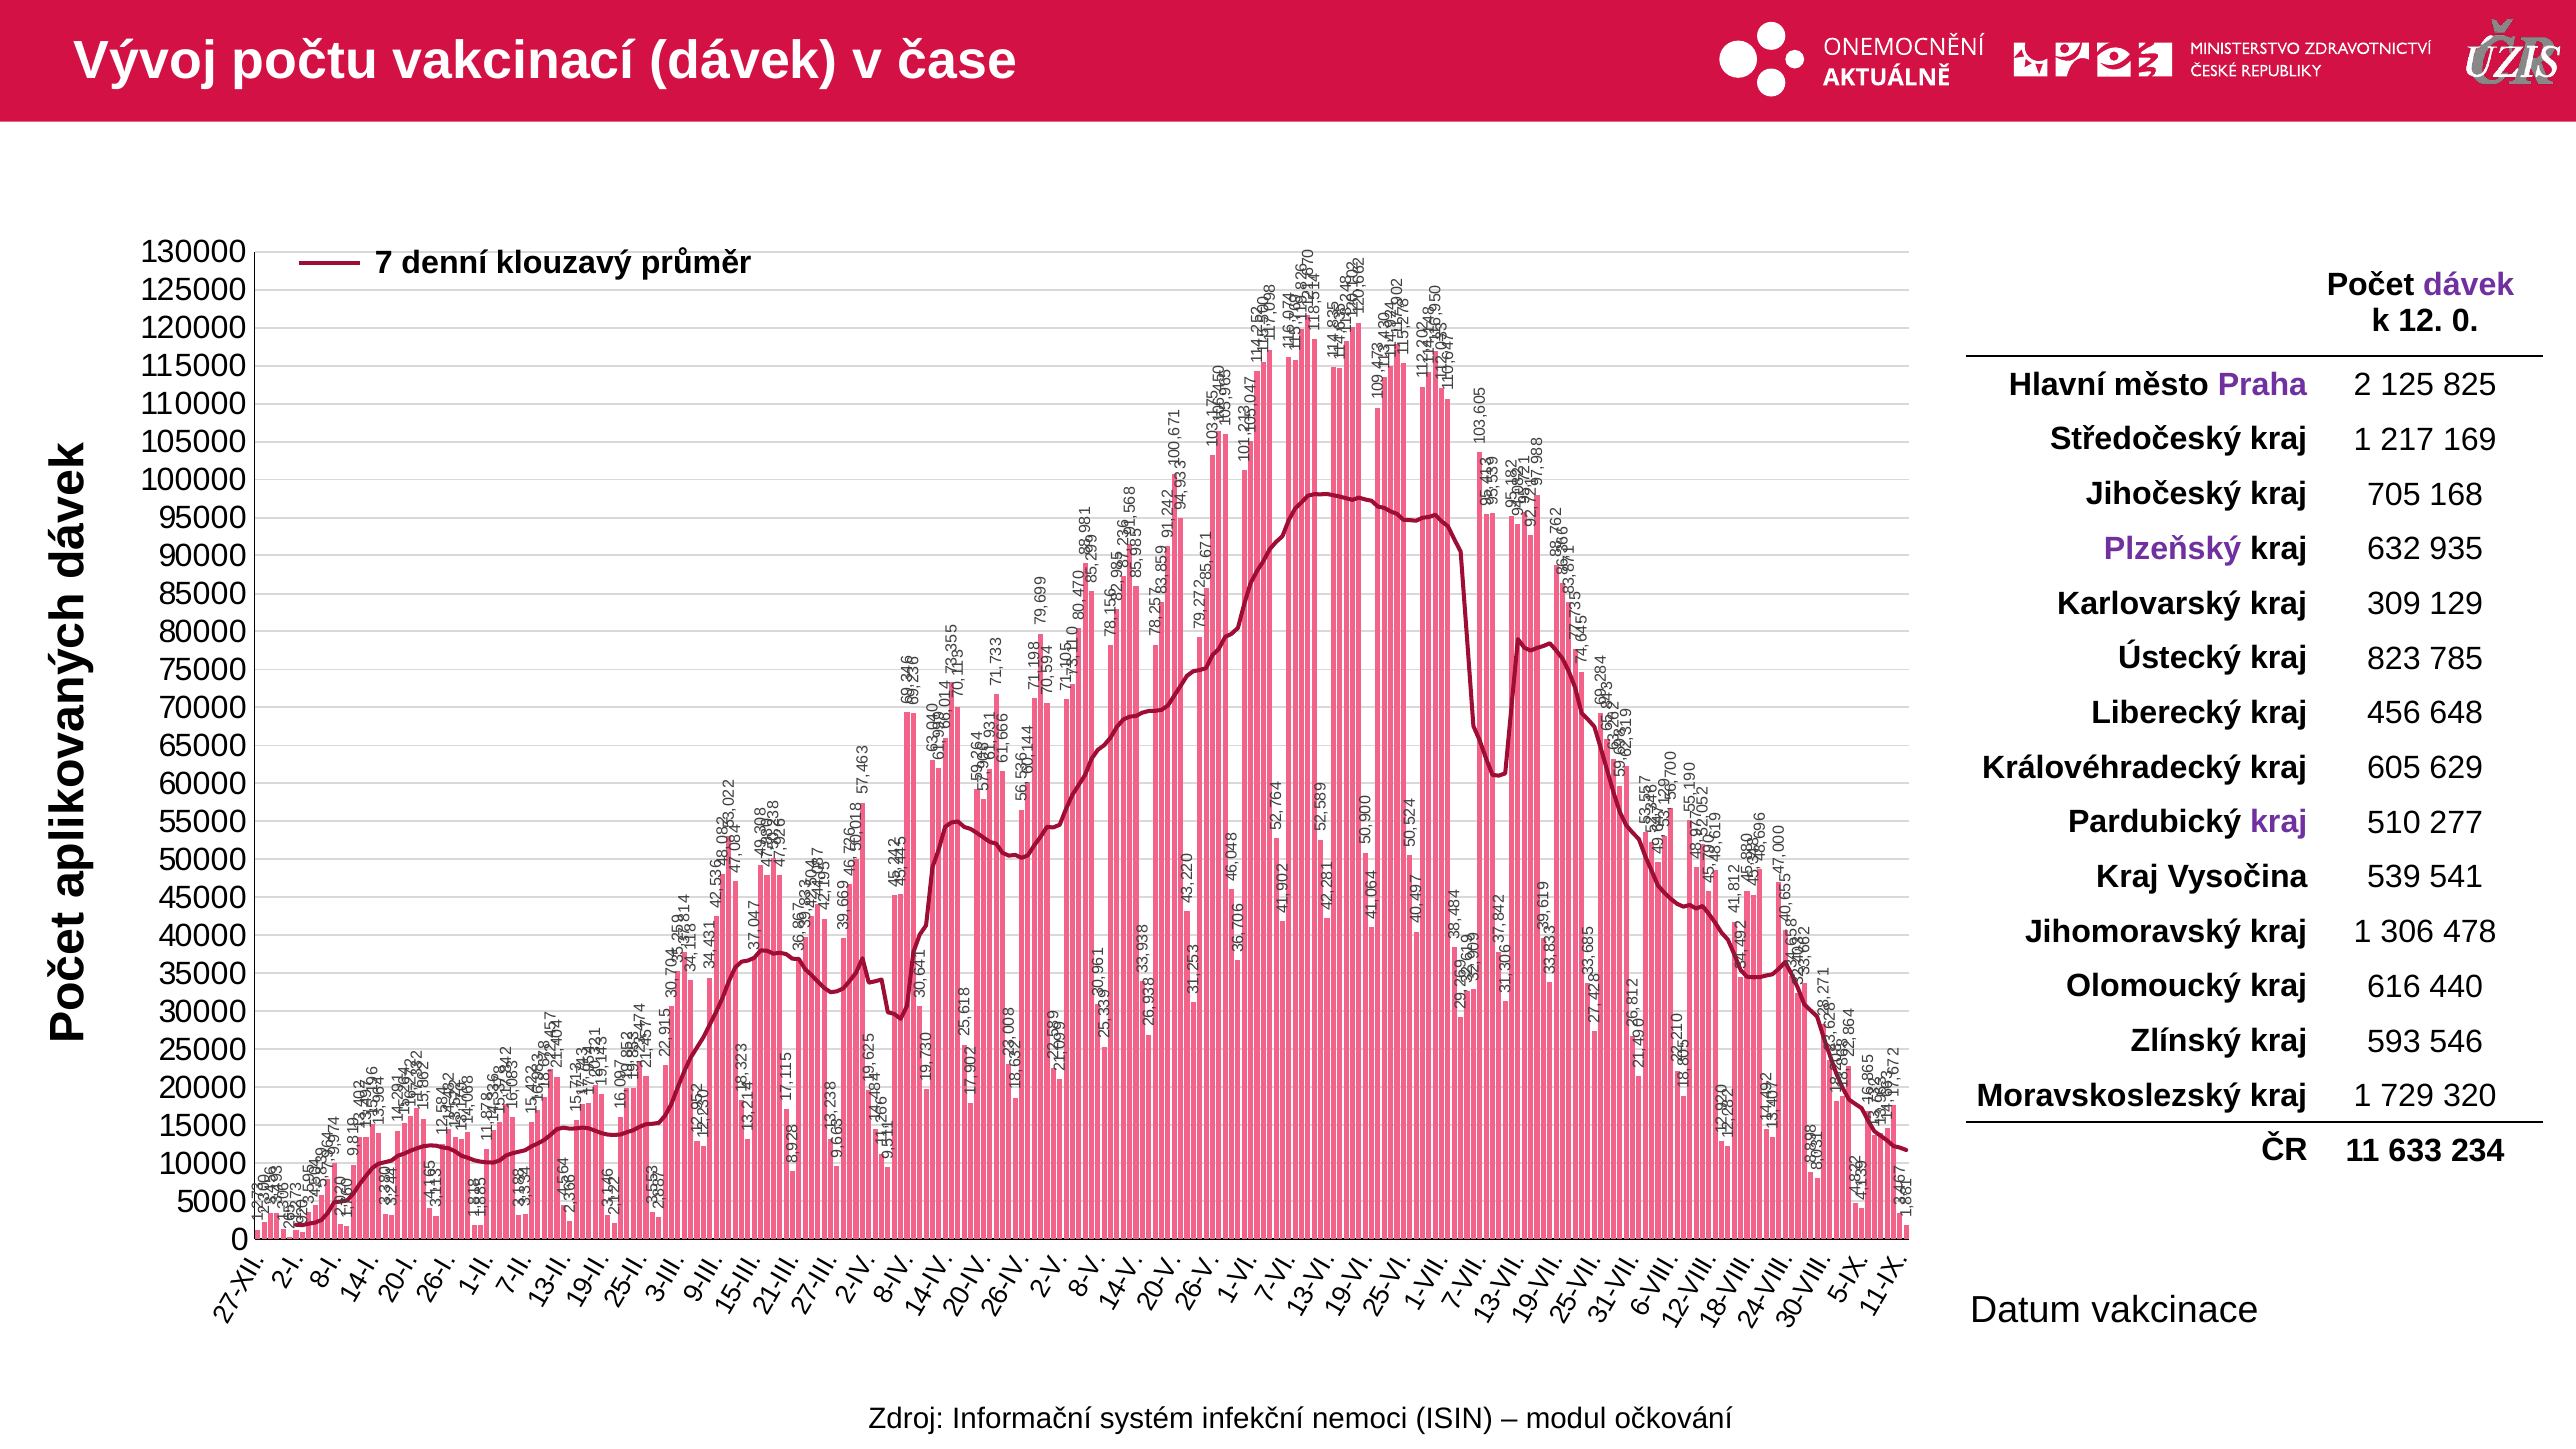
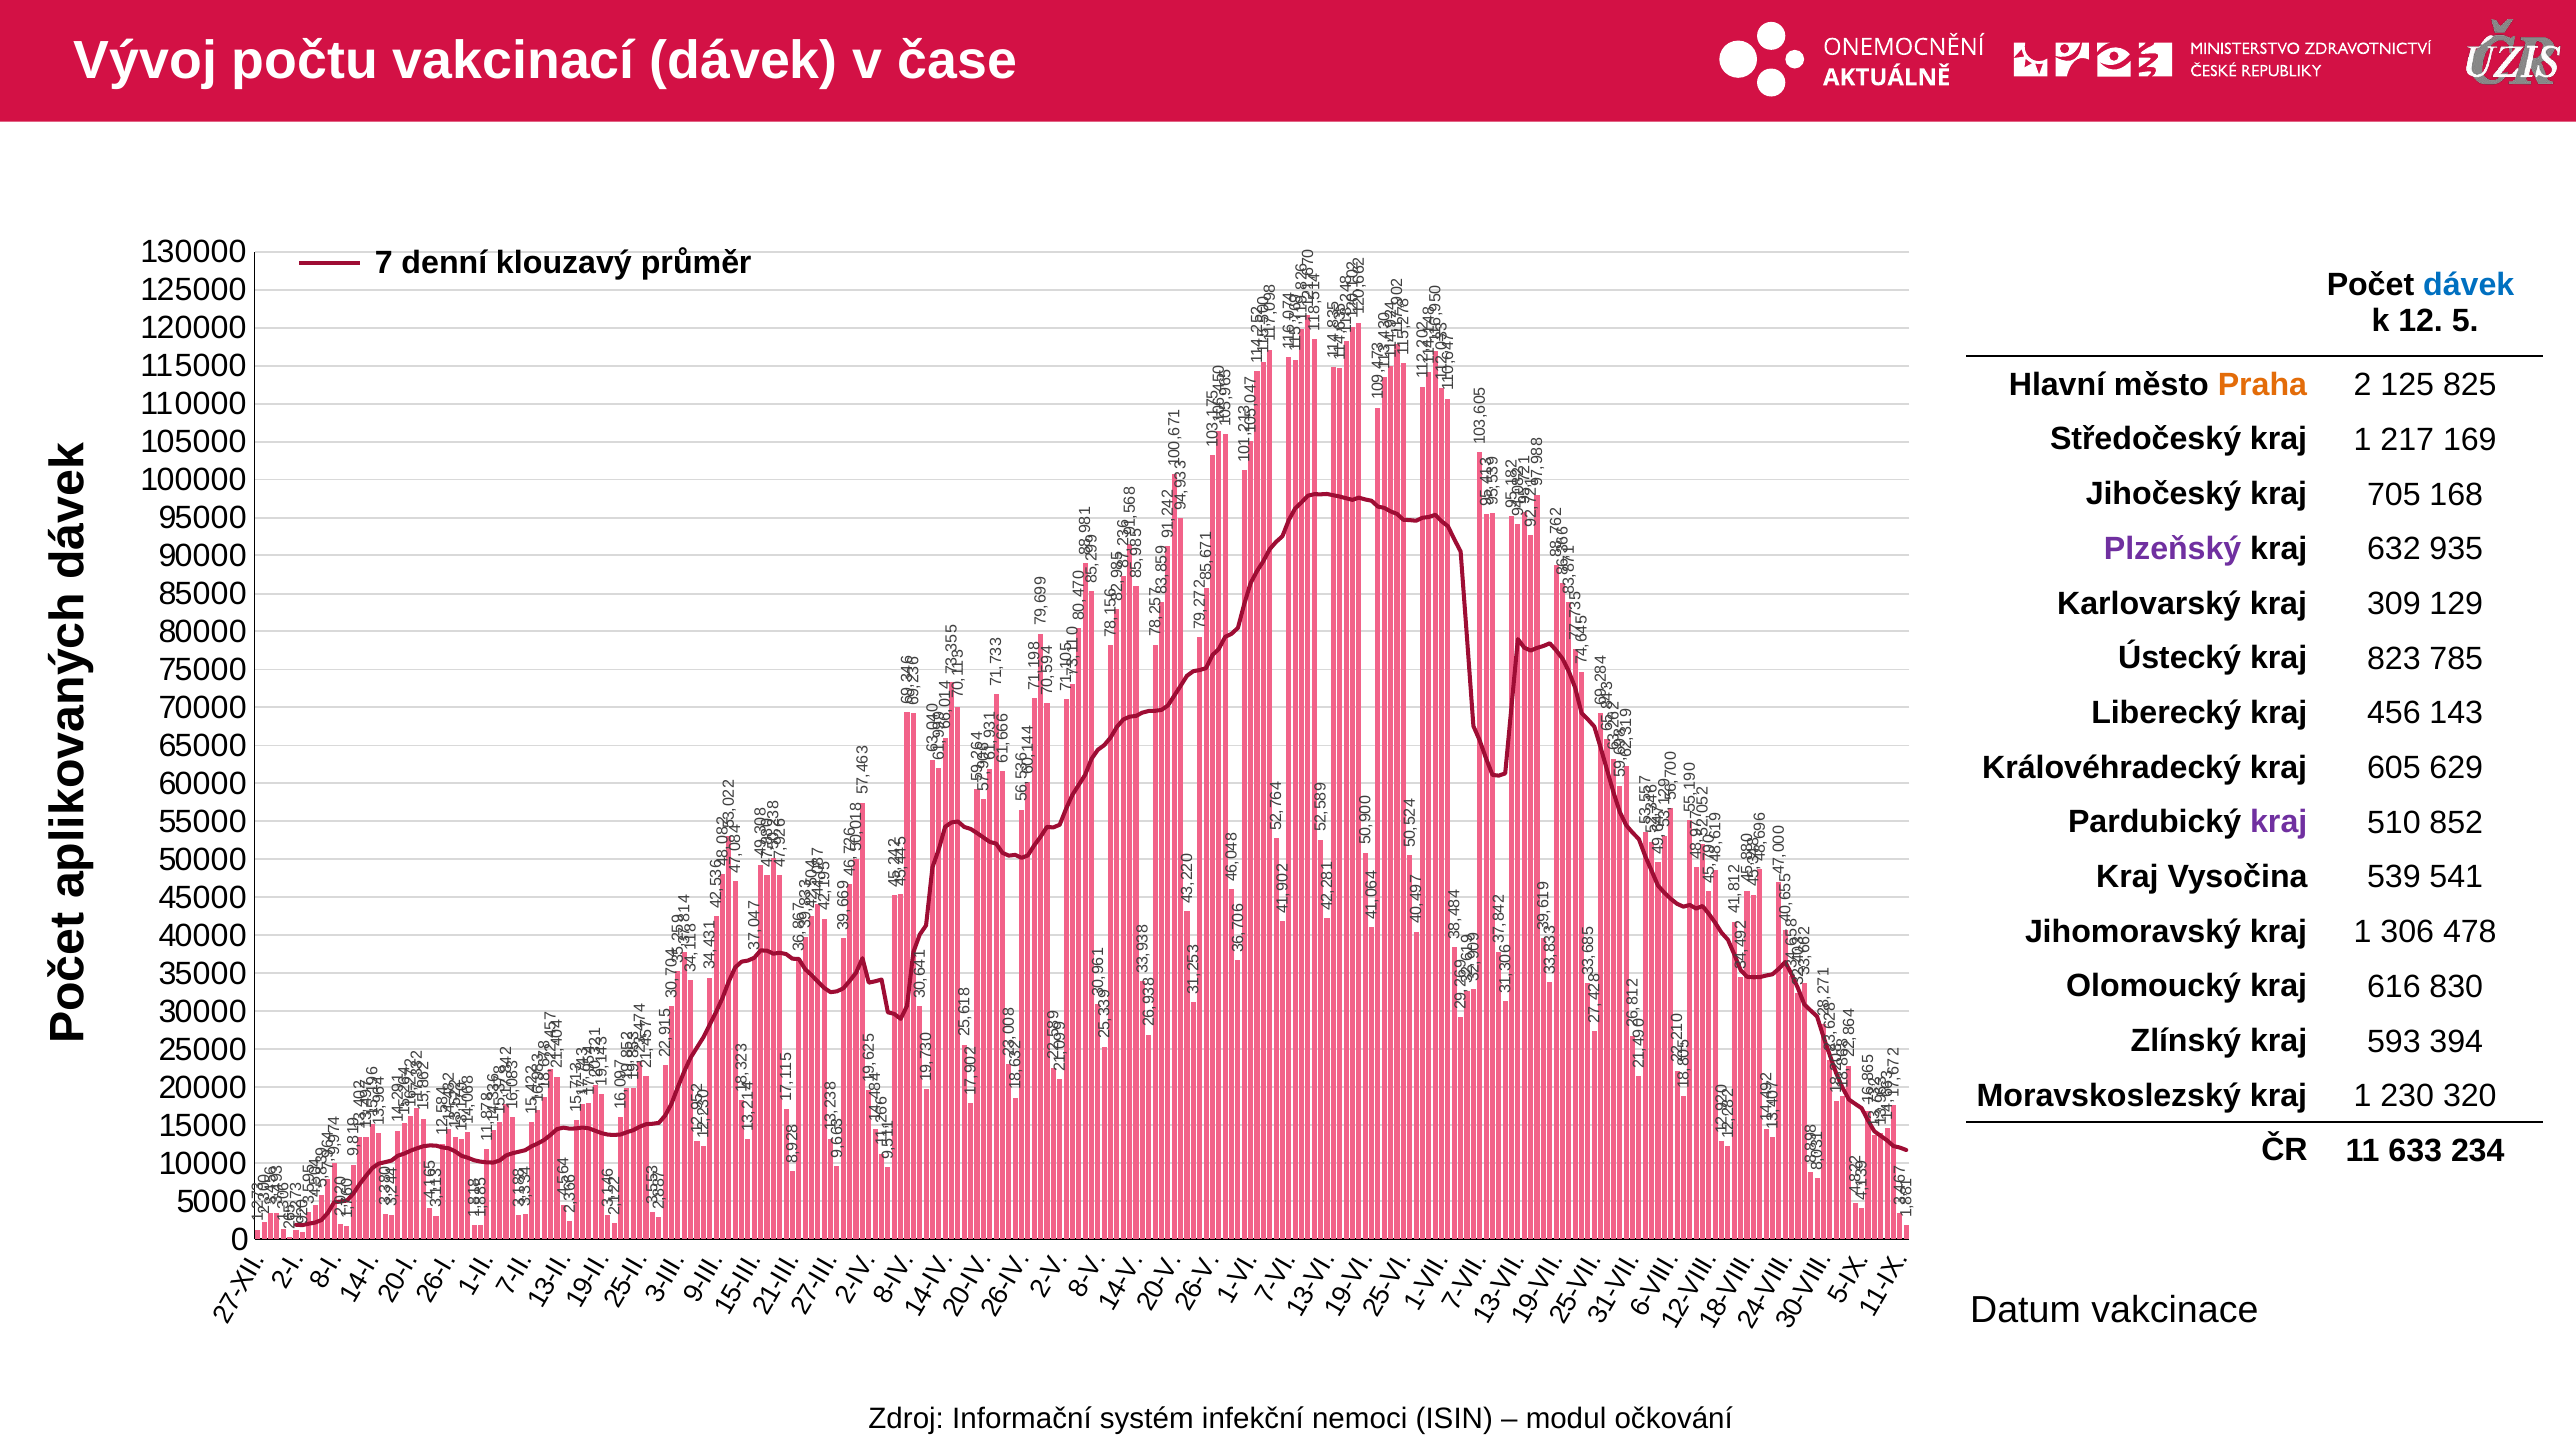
dávek colour: purple -> blue (2469, 285)
12 0: 0 -> 5 (2465, 321)
Praha colour: purple -> orange (2262, 385)
648: 648 -> 143 (2456, 713)
277: 277 -> 852 (2456, 823)
440: 440 -> 830 (2456, 987)
546: 546 -> 394 (2456, 1041)
729: 729 -> 230 (2407, 1096)
